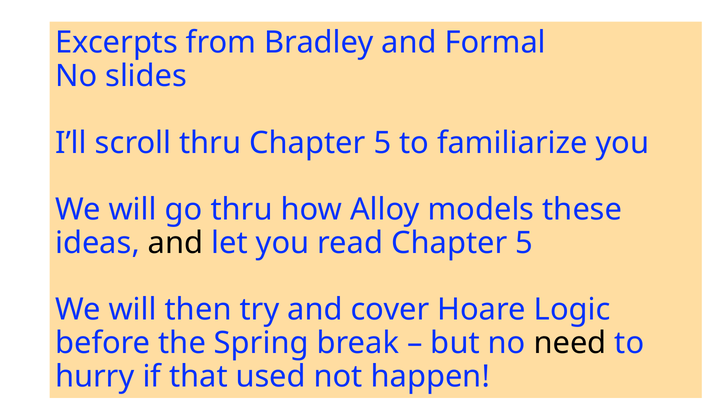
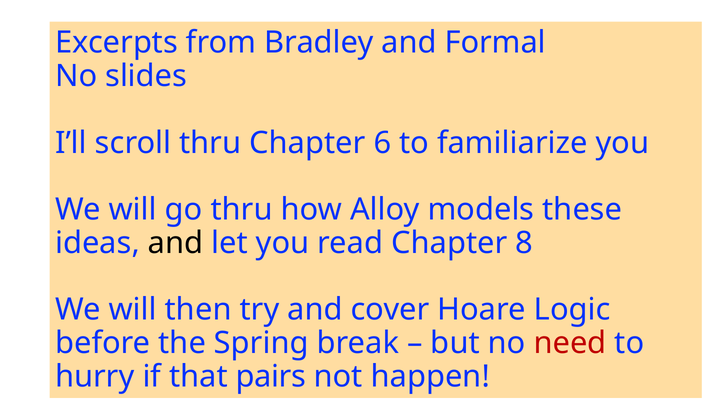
thru Chapter 5: 5 -> 6 (382, 143)
read Chapter 5: 5 -> 8 (524, 243)
need colour: black -> red (570, 343)
used: used -> pairs (271, 376)
